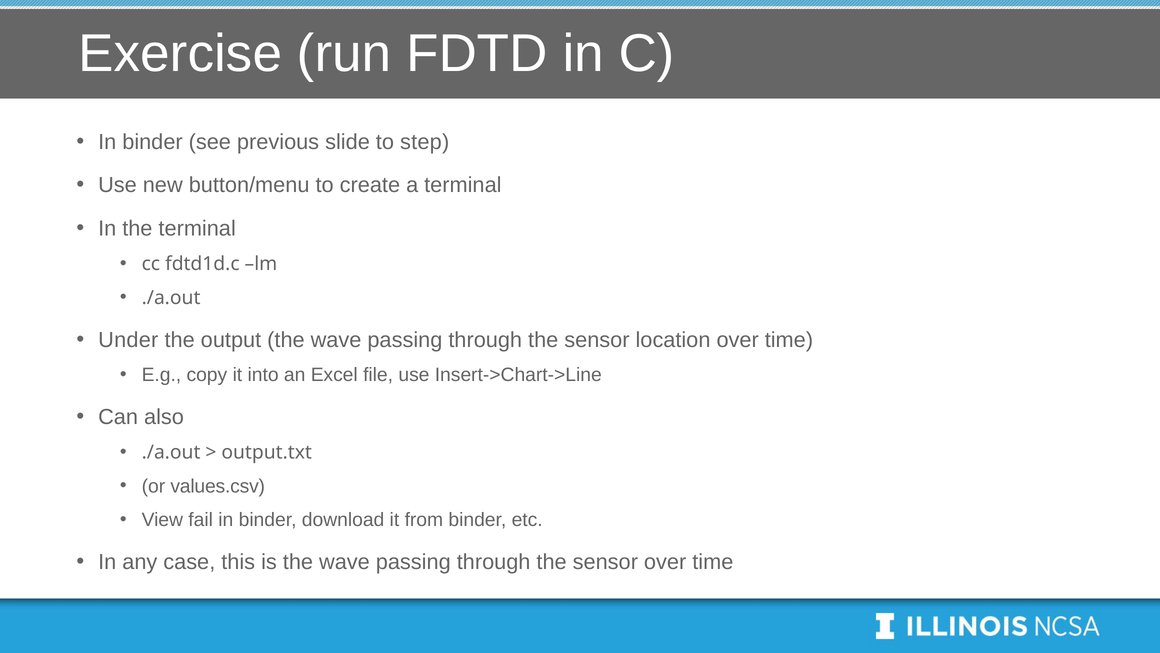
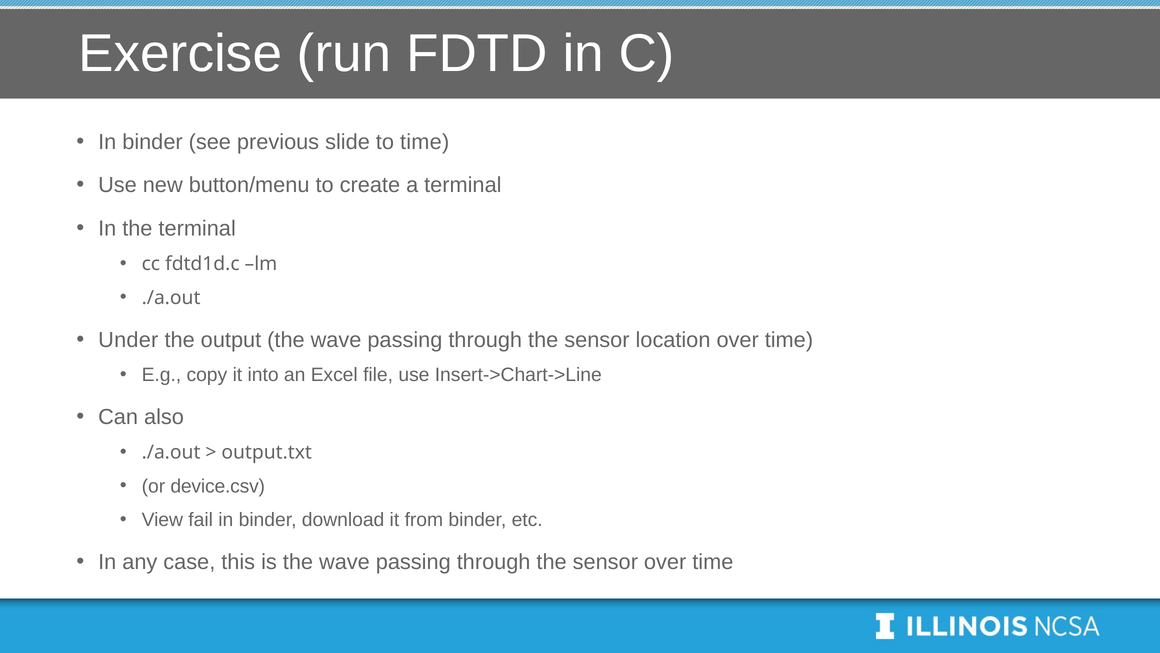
to step: step -> time (425, 142)
values.csv: values.csv -> device.csv (218, 486)
